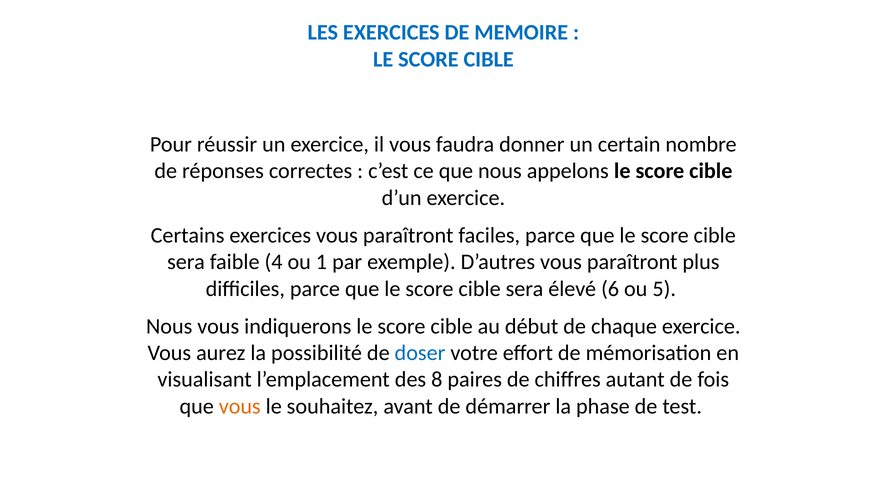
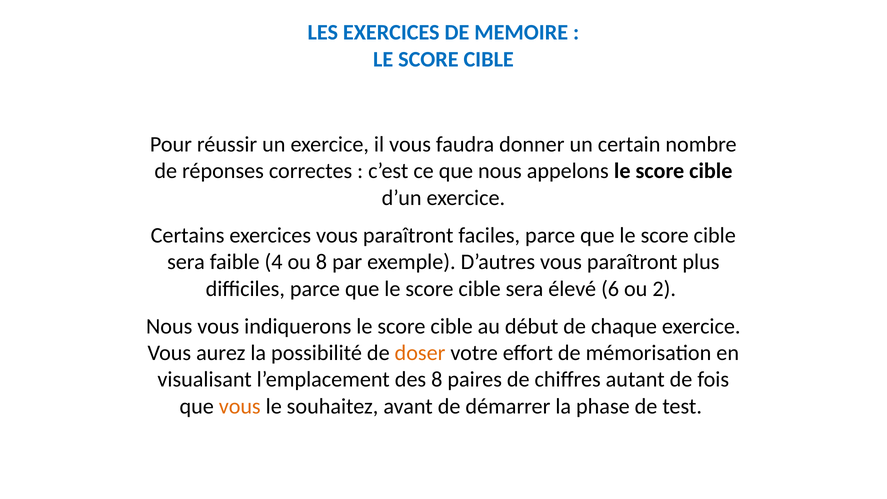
ou 1: 1 -> 8 (321, 262)
5: 5 -> 2 (664, 289)
doser colour: blue -> orange (420, 353)
